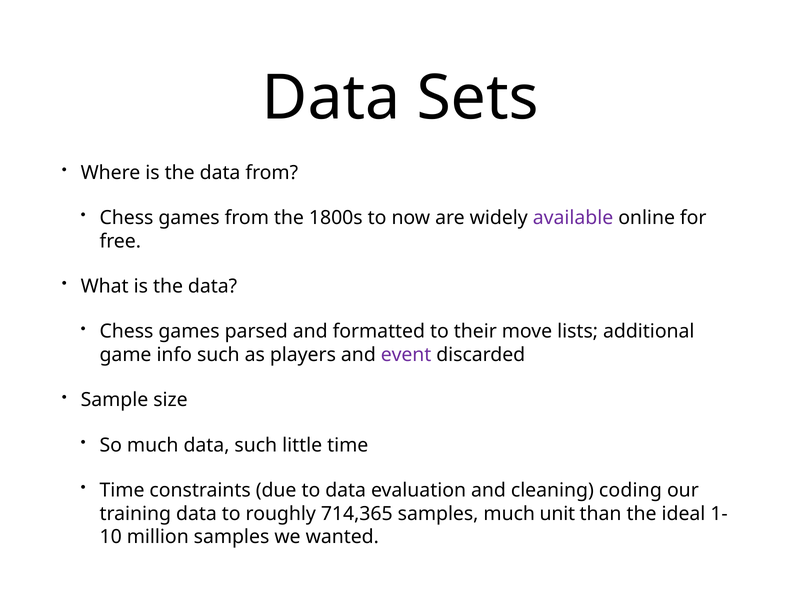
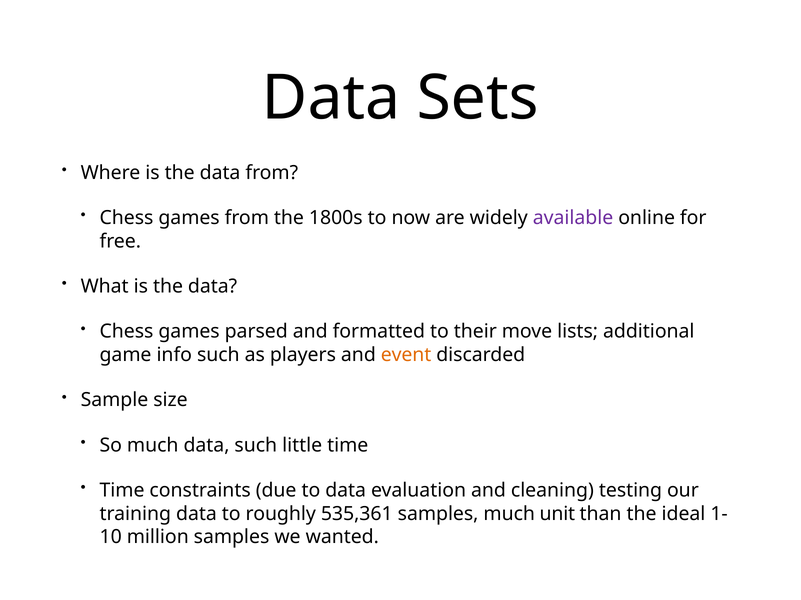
event colour: purple -> orange (406, 355)
coding: coding -> testing (631, 491)
714,365: 714,365 -> 535,361 (357, 514)
